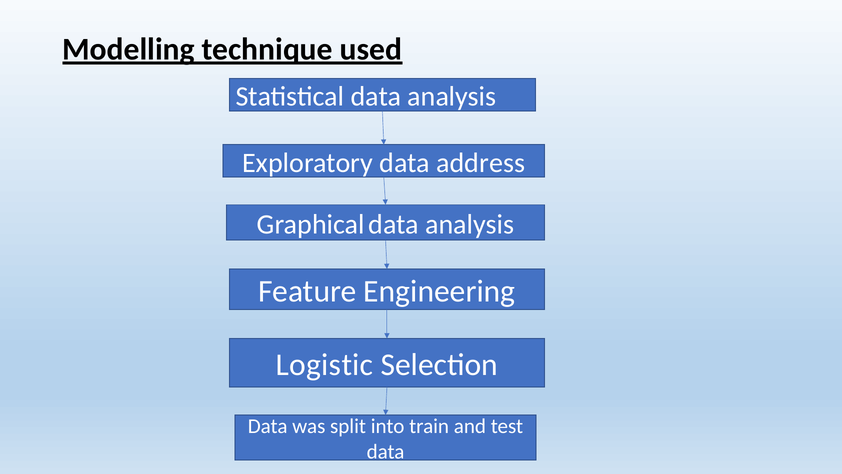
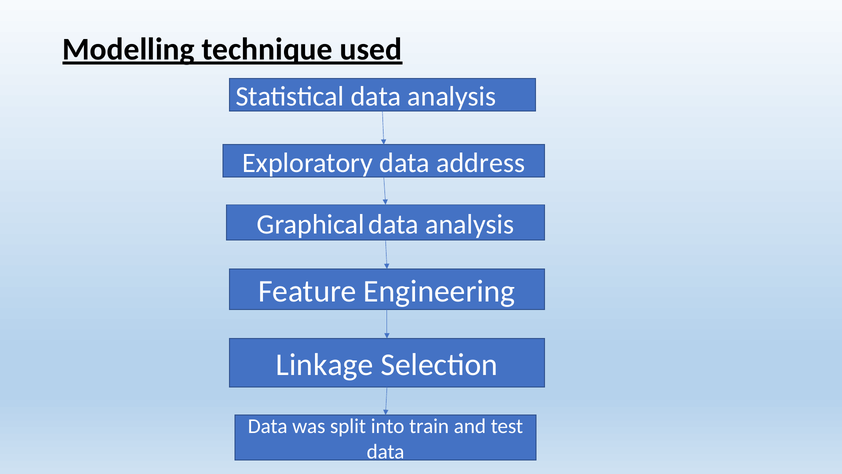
Logistic: Logistic -> Linkage (325, 365)
